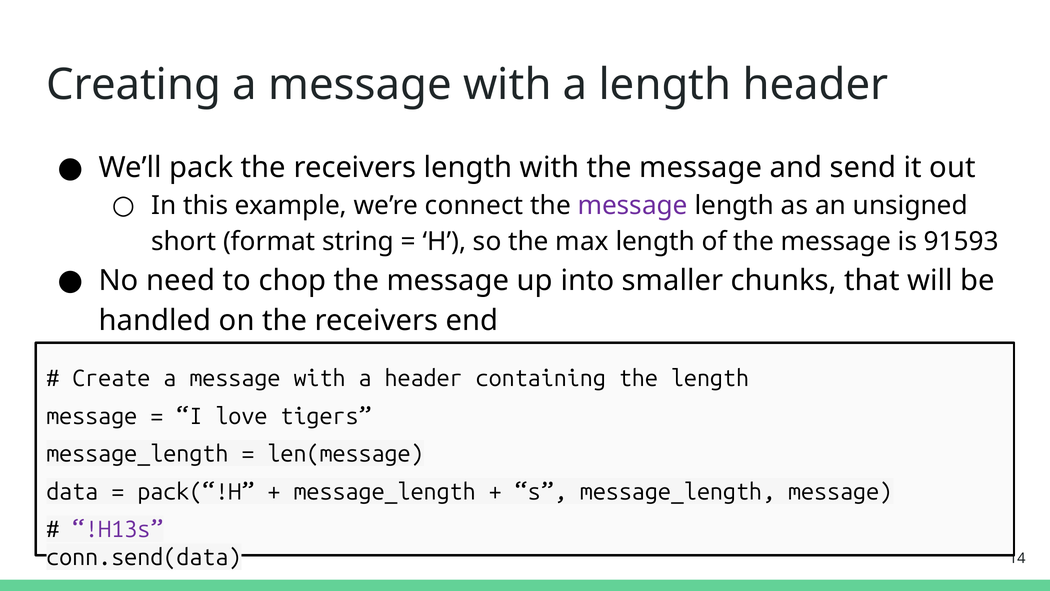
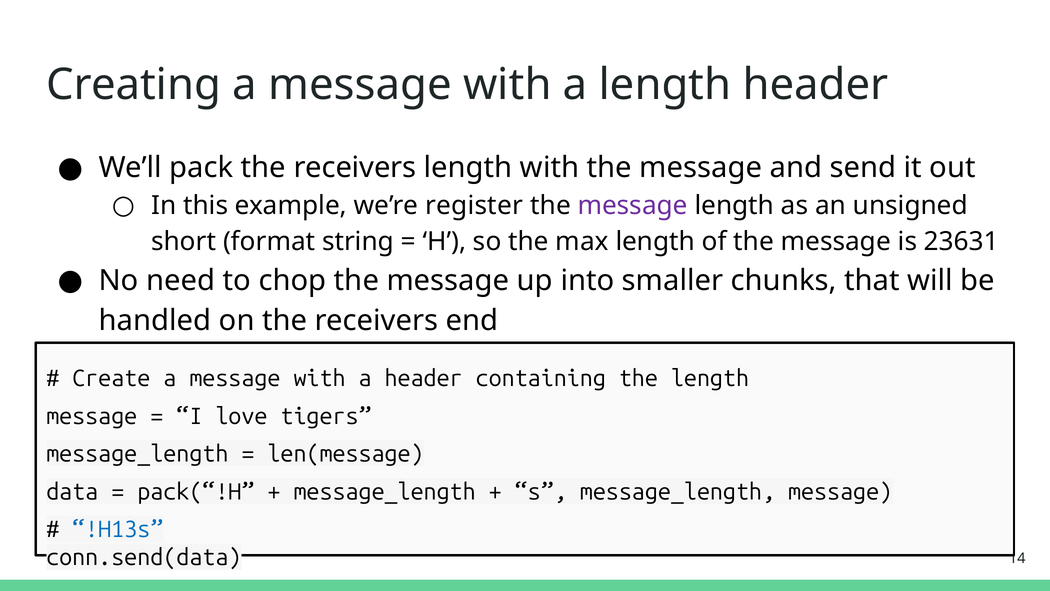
connect: connect -> register (474, 205)
91593: 91593 -> 23631 (961, 242)
!H13s colour: purple -> blue (118, 529)
